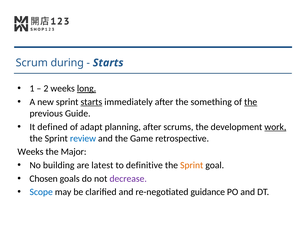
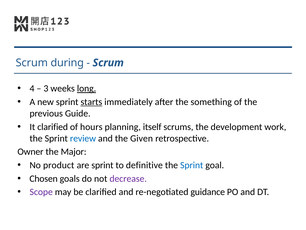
Starts: Starts -> Scrum (108, 63)
1: 1 -> 4 (32, 88)
2: 2 -> 3 (46, 88)
the underline: present -> none (251, 102)
It defined: defined -> clarified (53, 127)
adapt: adapt -> hours (91, 127)
planning after: after -> itself (152, 127)
work underline: present -> none (275, 127)
Game: Game -> Given (142, 138)
Weeks: Weeks -> Owner (30, 151)
building: building -> product (59, 165)
are latest: latest -> sprint (102, 165)
Sprint colour: orange -> blue (192, 165)
Scope colour: blue -> purple (41, 192)
